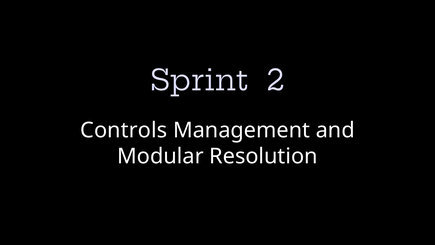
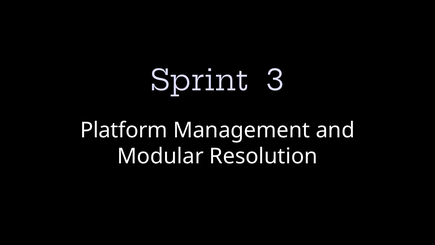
2: 2 -> 3 (275, 81)
Controls: Controls -> Platform (124, 130)
